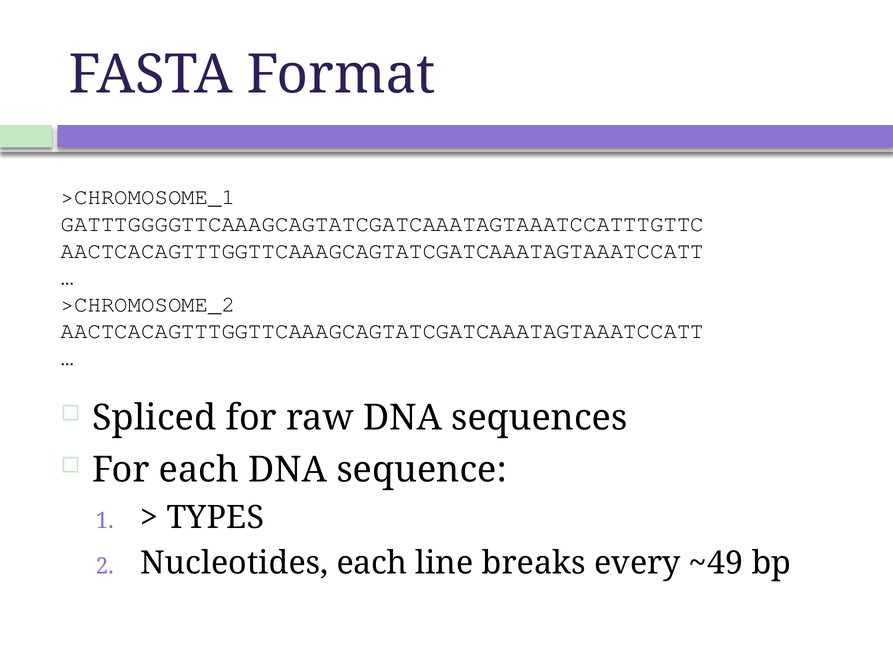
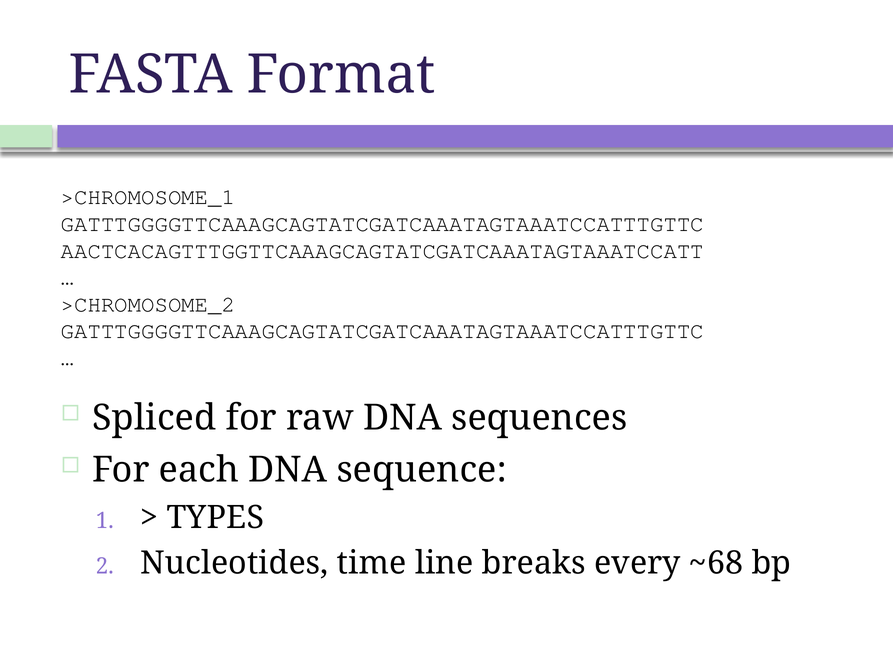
AACTCACAGTTTGGTTCAAAGCAGTATCGATCAAATAGTAAATCCATT: AACTCACAGTTTGGTTCAAAGCAGTATCGATCAAATAGTAAATCCATT -> GATTTGGGGTTCAAAGCAGTATCGATCAAATAGTAAATCCATTTGTTC (382, 331)
Nucleotides each: each -> time (372, 563)
~49: ~49 -> ~68 (716, 563)
